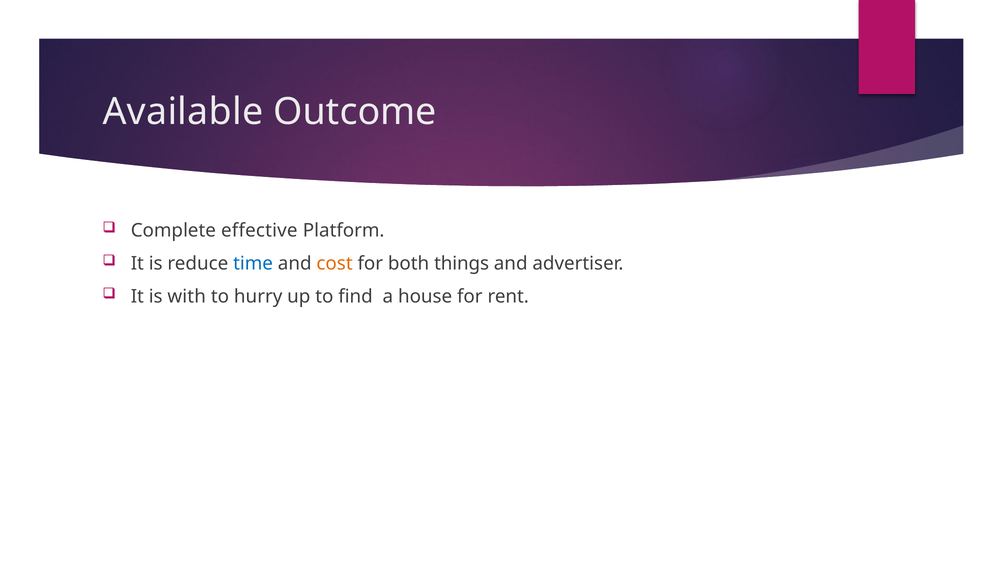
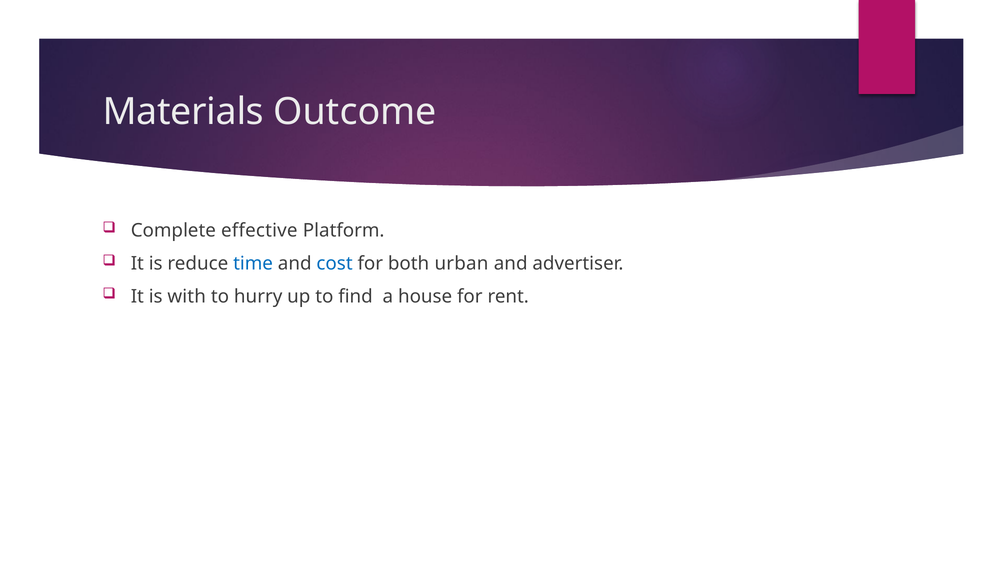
Available: Available -> Materials (183, 112)
cost colour: orange -> blue (335, 264)
things: things -> urban (461, 264)
